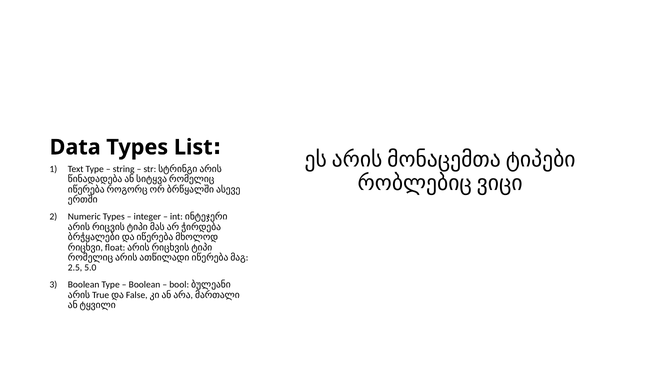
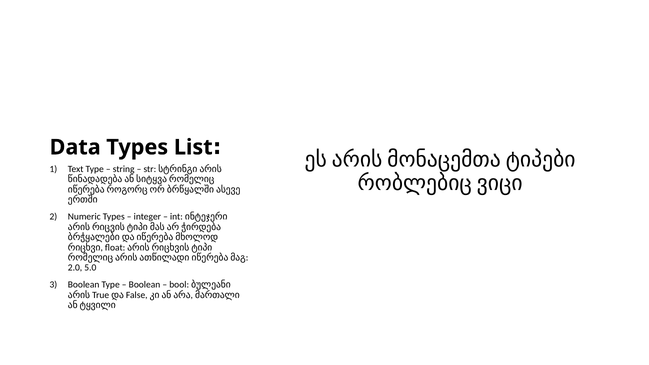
2.5: 2.5 -> 2.0 (75, 268)
